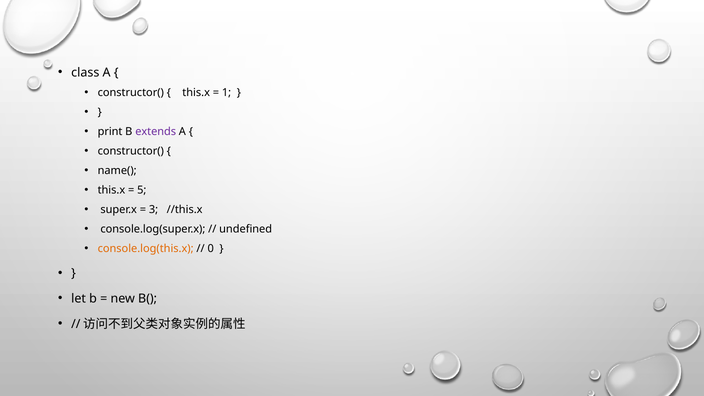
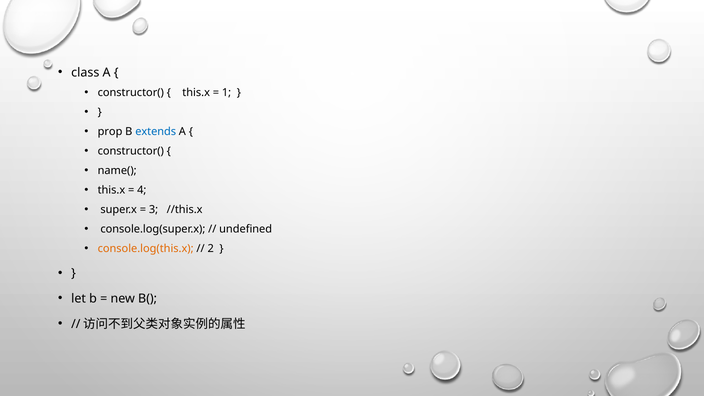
print: print -> prop (110, 132)
extends colour: purple -> blue (156, 132)
5: 5 -> 4 (142, 190)
0: 0 -> 2 (211, 249)
